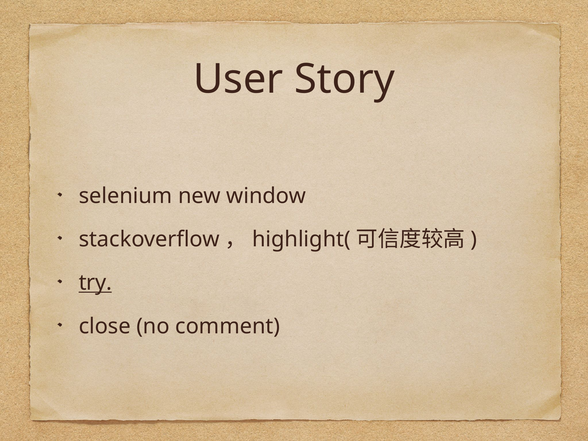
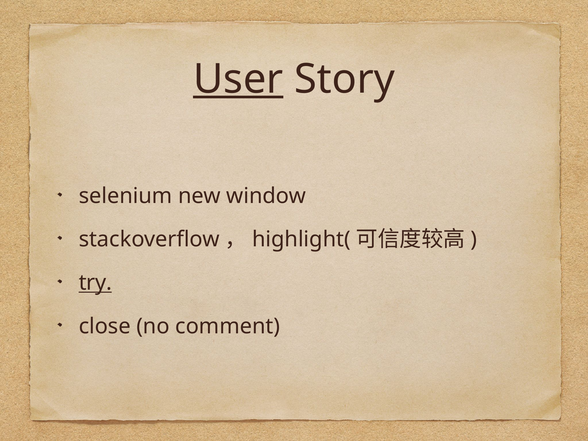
User underline: none -> present (238, 79)
